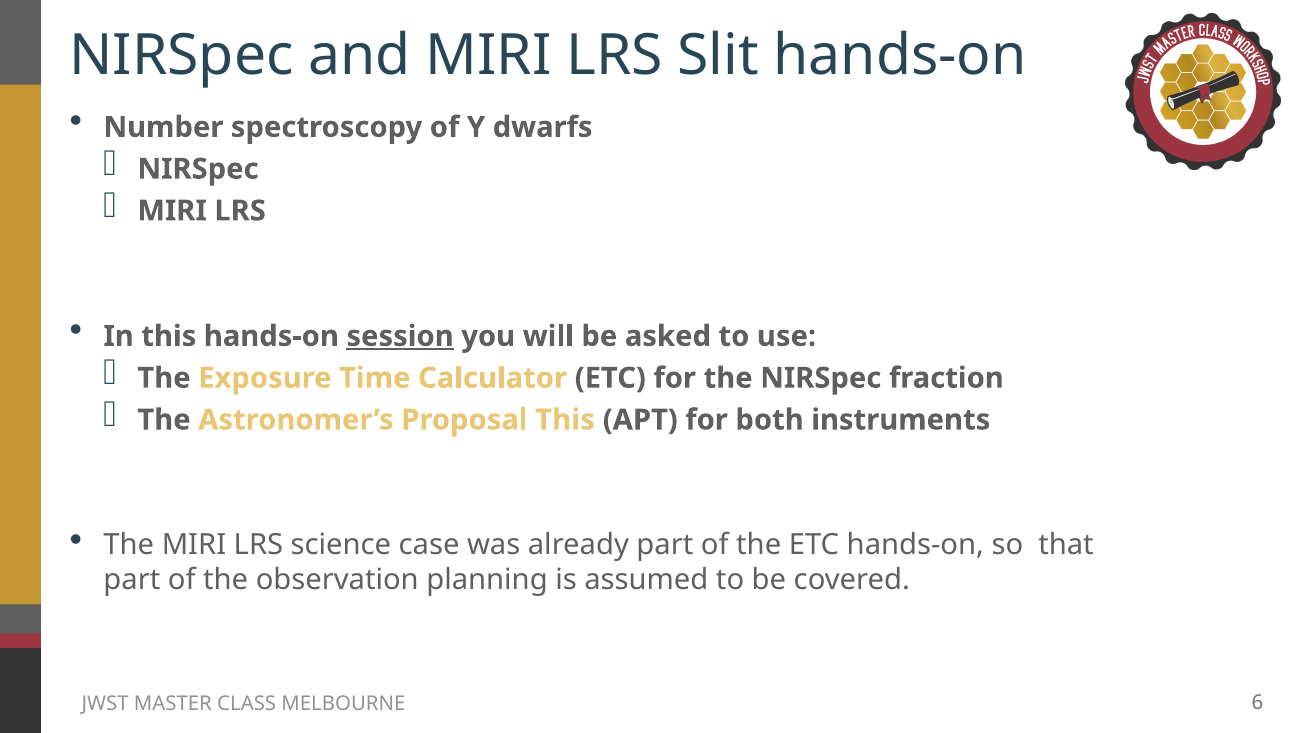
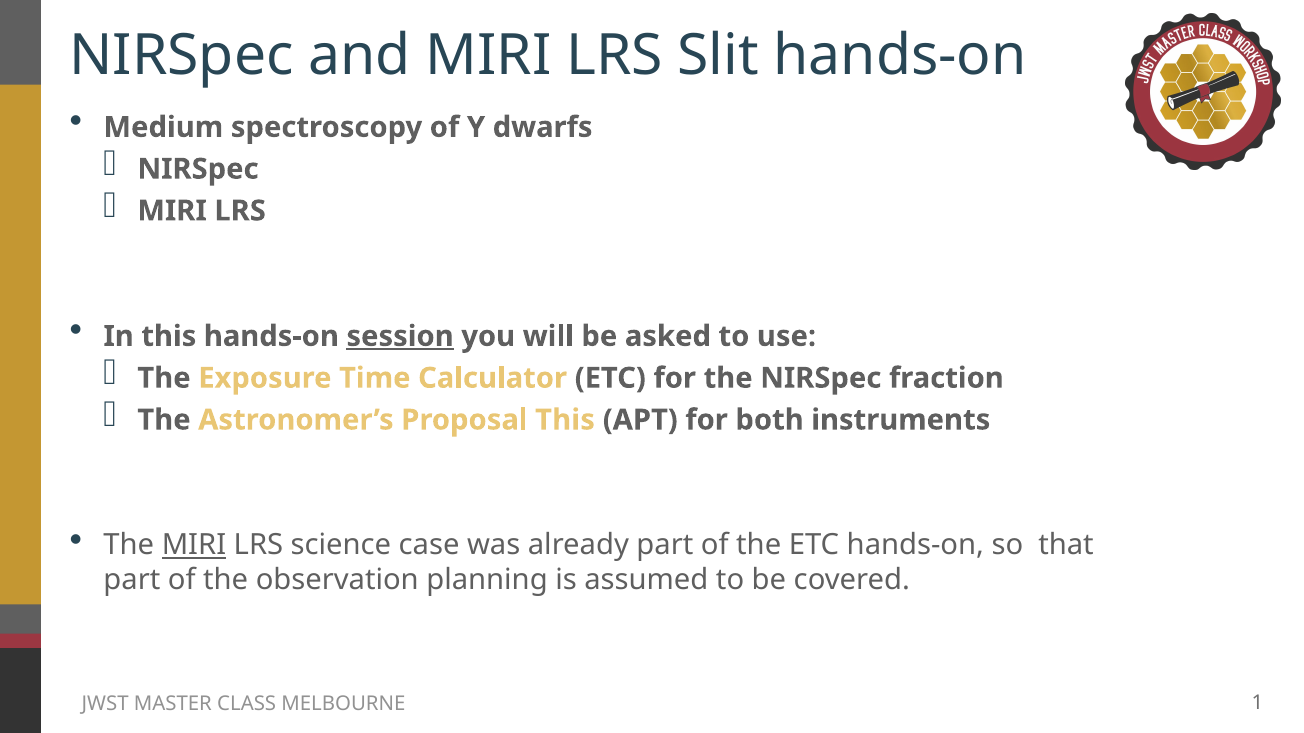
Number: Number -> Medium (163, 127)
MIRI underline: none -> present (194, 546)
6: 6 -> 1 (1257, 703)
